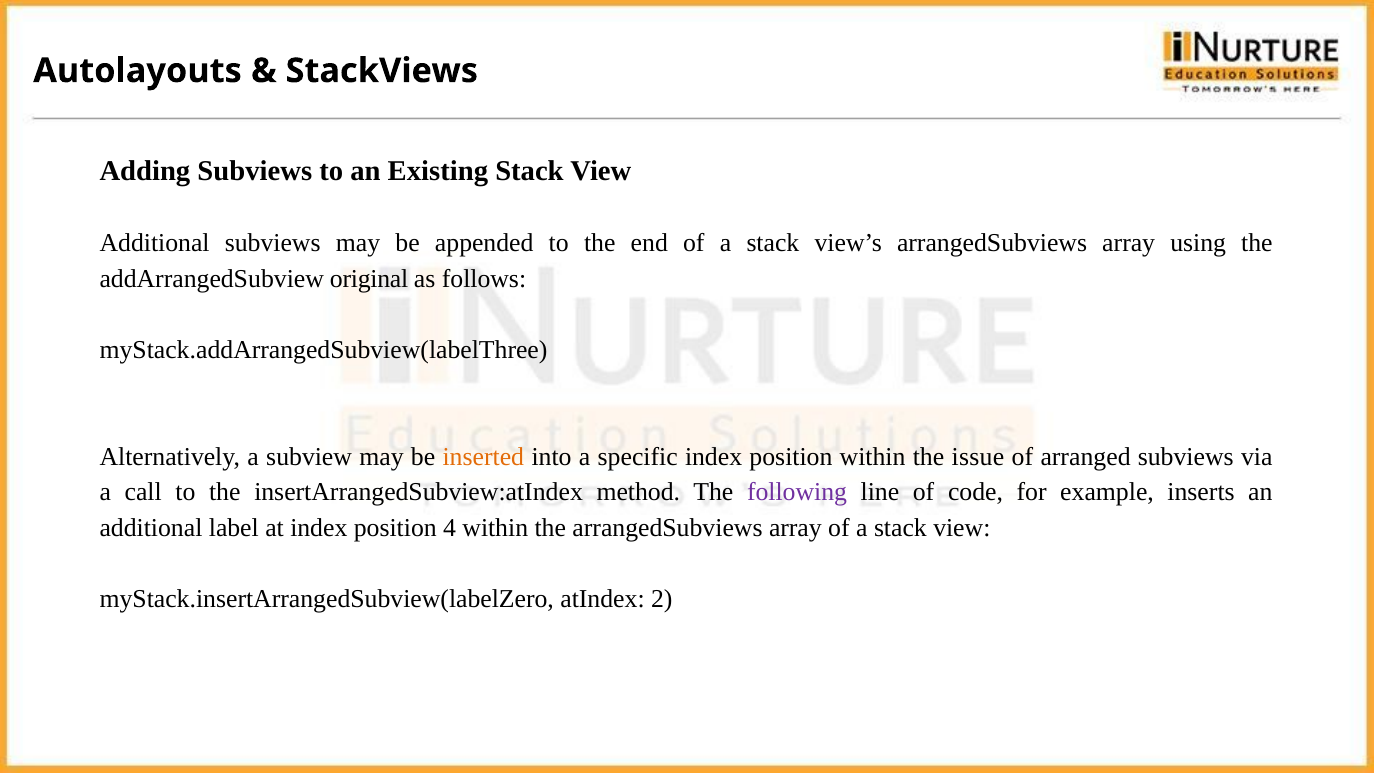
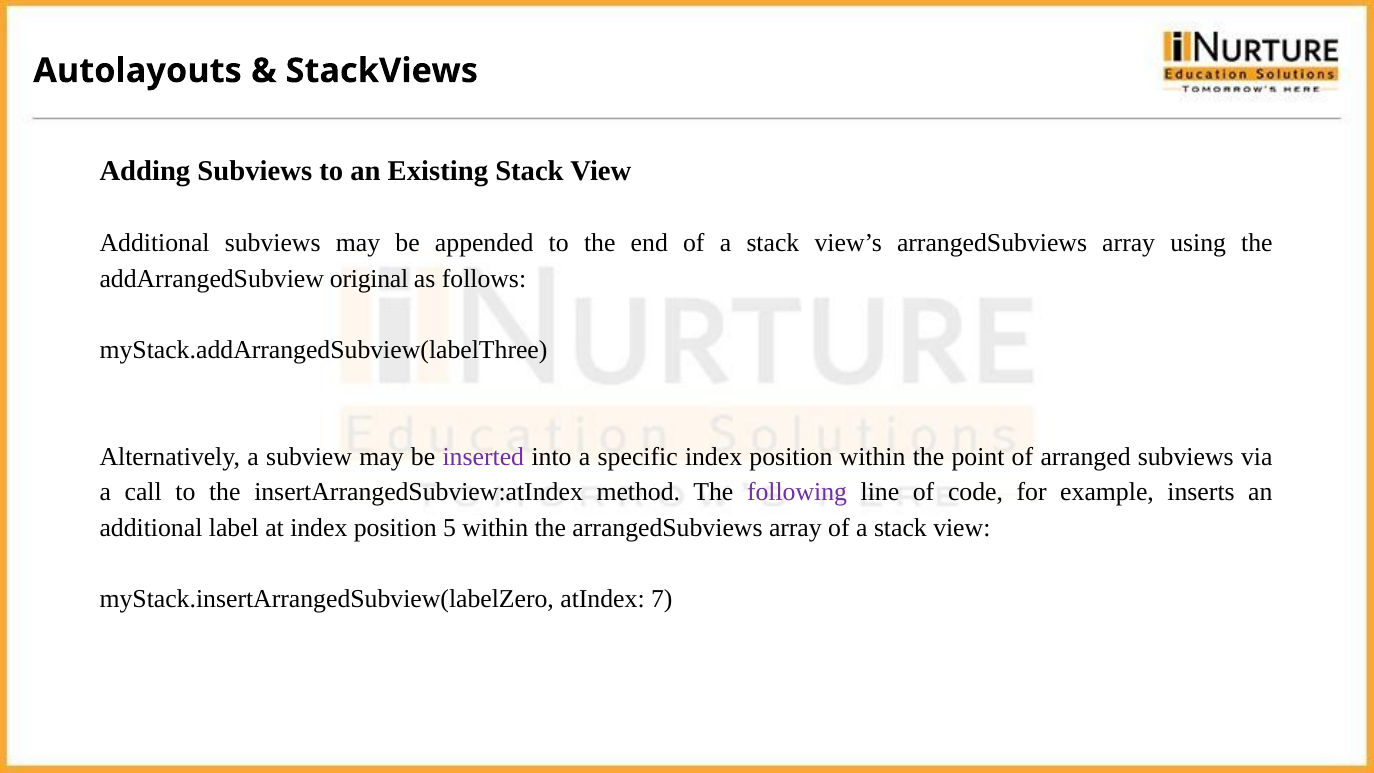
inserted colour: orange -> purple (483, 457)
issue: issue -> point (978, 457)
4: 4 -> 5 (450, 528)
2: 2 -> 7 (662, 599)
